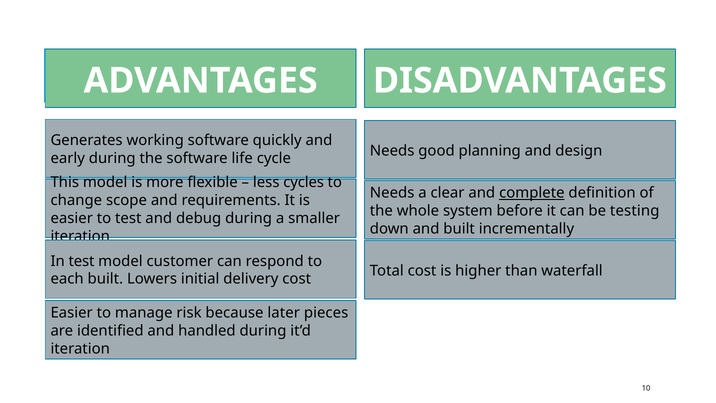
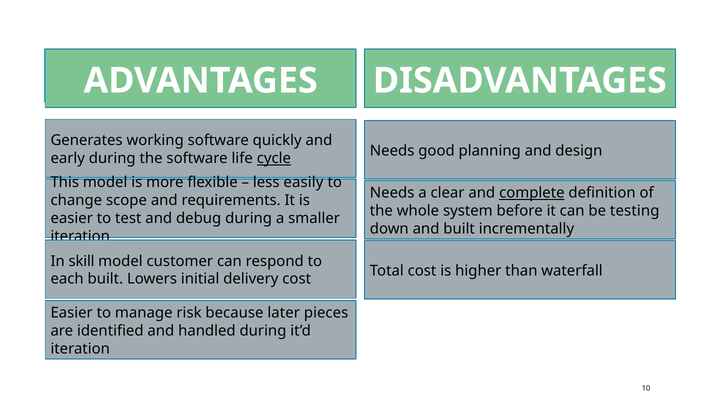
cycle underline: none -> present (274, 158)
cycles: cycles -> easily (303, 182)
In test: test -> skill (82, 261)
